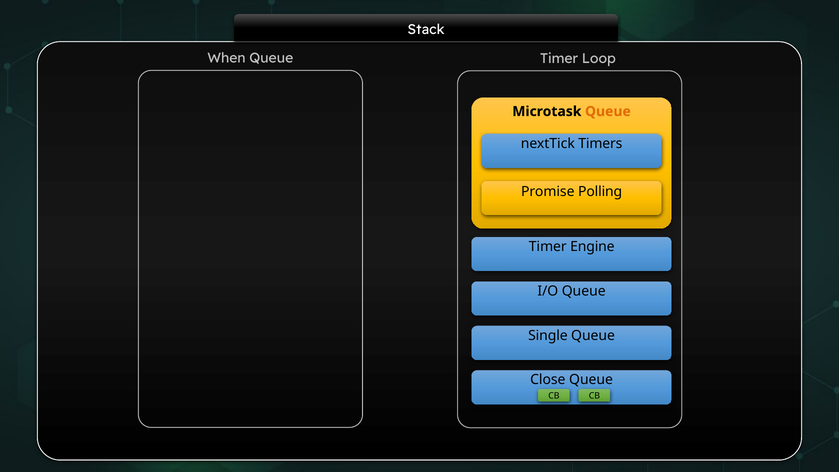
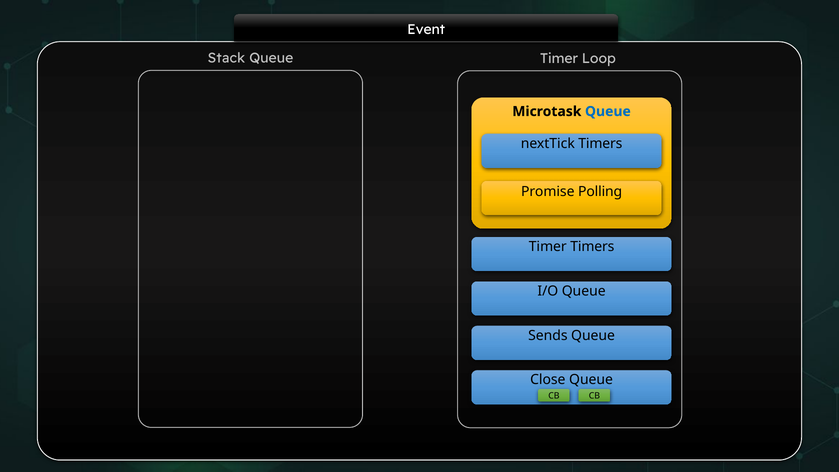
Stack: Stack -> Event (426, 29)
When: When -> Stack (226, 58)
Queue colour: orange -> blue (608, 111)
Timer Engine: Engine -> Timers (592, 246)
Single: Single -> Sends (548, 335)
